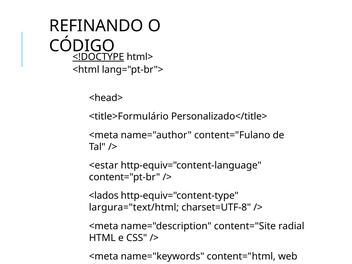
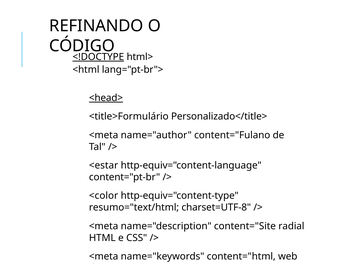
<head> underline: none -> present (106, 98)
<lados: <lados -> <color (104, 196)
largura="text/html: largura="text/html -> resumo="text/html (134, 207)
